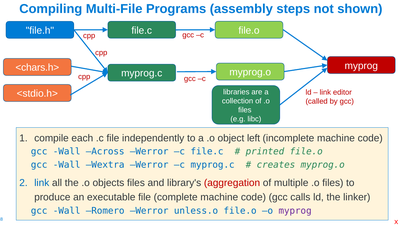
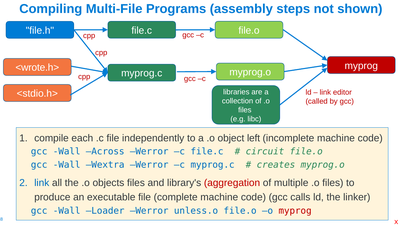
<chars.h>: <chars.h> -> <wrote.h> (37, 68)
printed: printed -> circuit (265, 152)
Romero: Romero -> Loader (105, 211)
myprog colour: purple -> red (295, 211)
